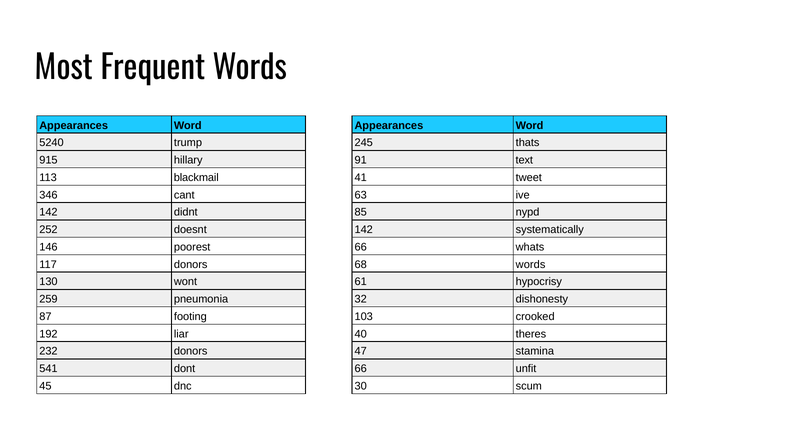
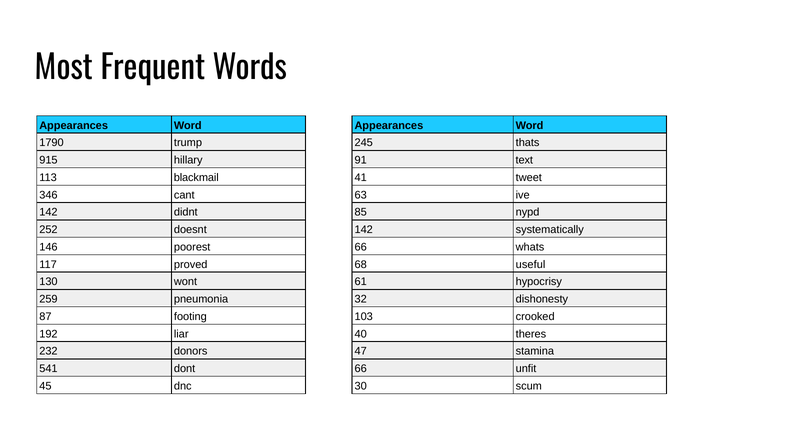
5240: 5240 -> 1790 (51, 143)
117 donors: donors -> proved (191, 264)
68 words: words -> useful (531, 264)
